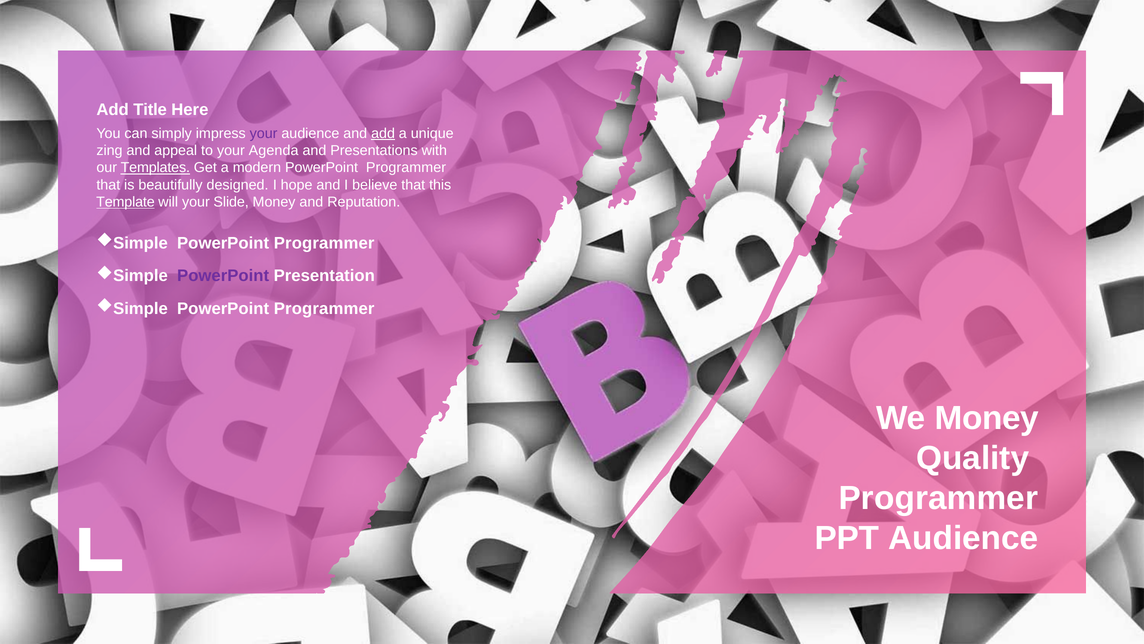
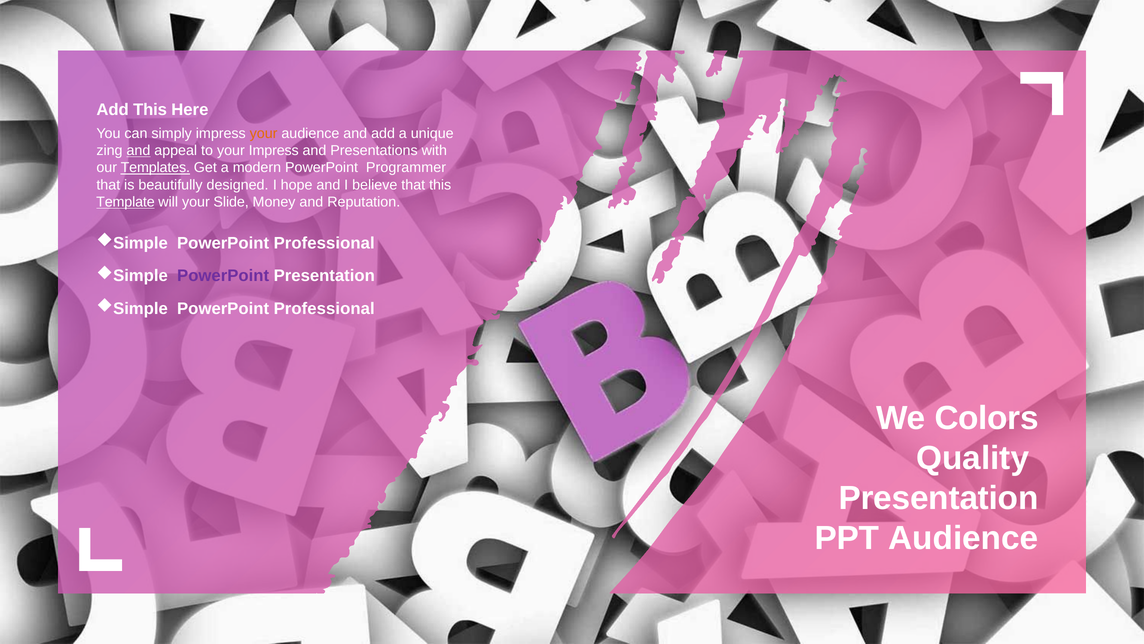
Add Title: Title -> This (150, 109)
your colour: purple -> orange (264, 133)
add underline: present -> none (383, 133)
and underline: none -> present (138, 150)
your Agenda: Agenda -> Impress (274, 150)
Programmer: Programmer -> Professional (324, 243)
Programmer: Programmer -> Professional (324, 308)
We Money: Money -> Colors (987, 418)
Programmer: Programmer -> Presentation (938, 498)
